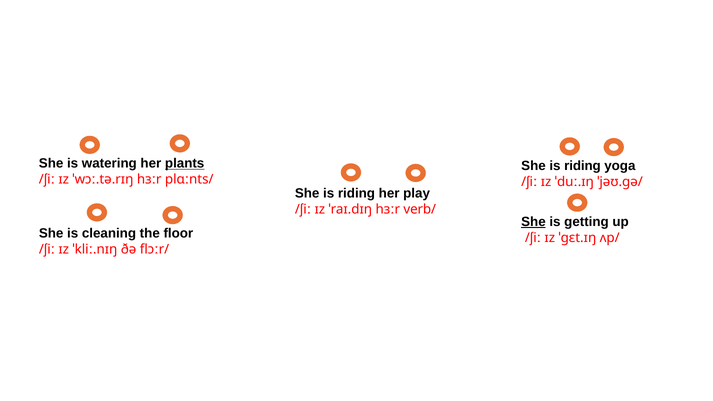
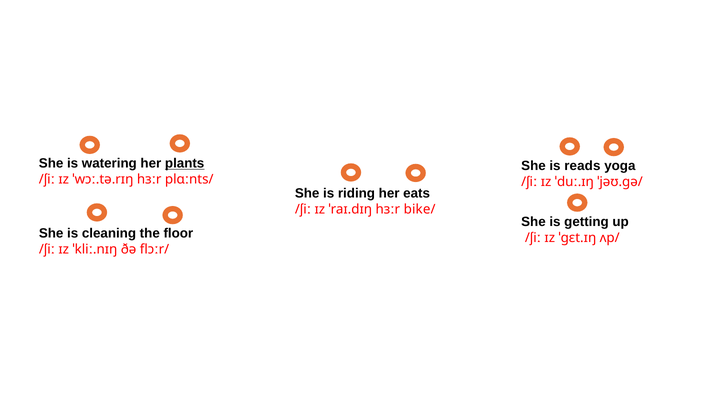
riding: riding -> reads (582, 166)
play: play -> eats (417, 193)
verb/: verb/ -> bike/ (420, 209)
She underline: present -> none (533, 222)
